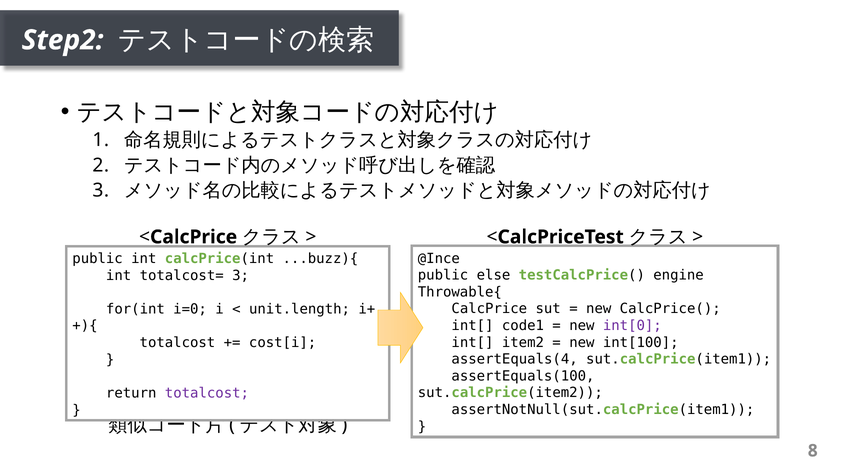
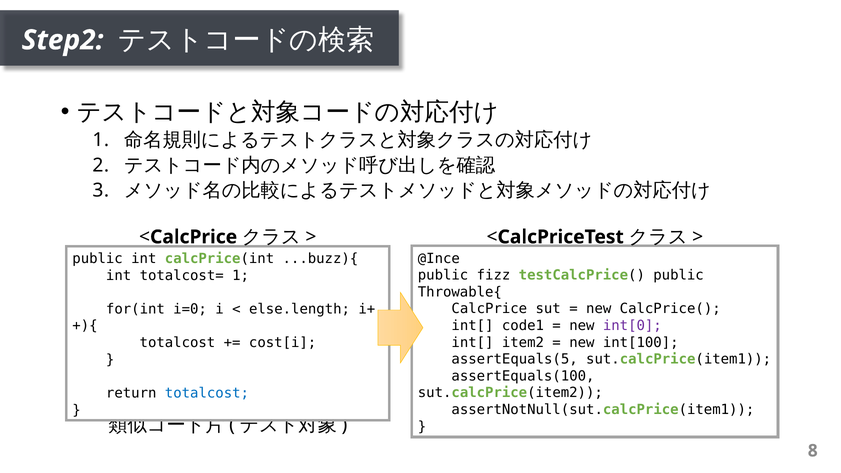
else: else -> fizz (494, 275)
testCalcPrice( engine: engine -> public (679, 275)
totalcost= 3: 3 -> 1 (241, 275)
unit.length: unit.length -> else.length (300, 309)
assertEquals(4: assertEquals(4 -> assertEquals(5 (515, 359)
totalcost colour: purple -> blue (207, 393)
